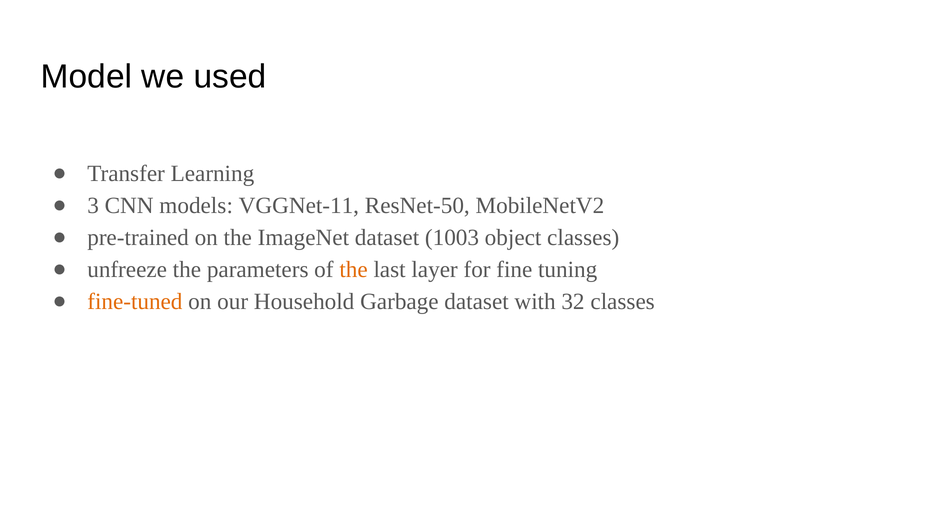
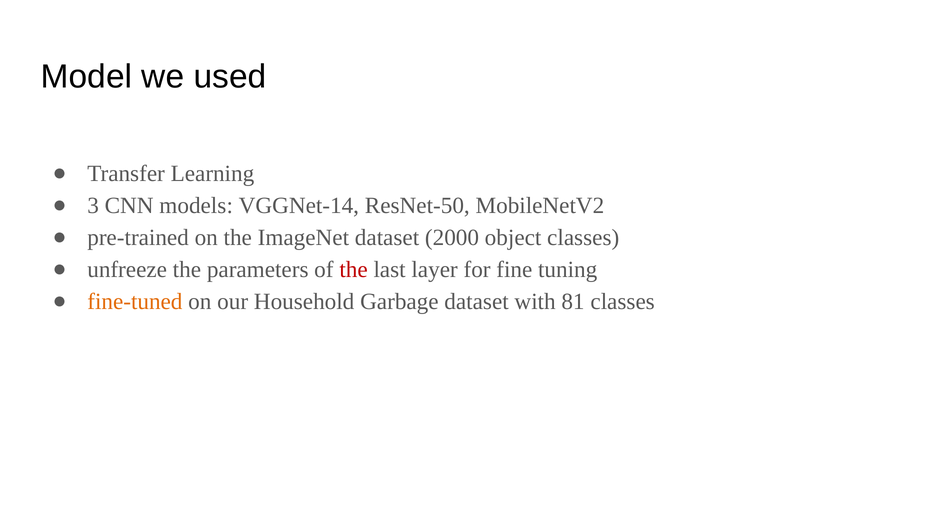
VGGNet-11: VGGNet-11 -> VGGNet-14 (299, 206)
1003: 1003 -> 2000 (452, 238)
the colour: orange -> red (354, 270)
32: 32 -> 81 (573, 302)
